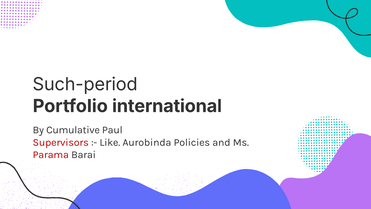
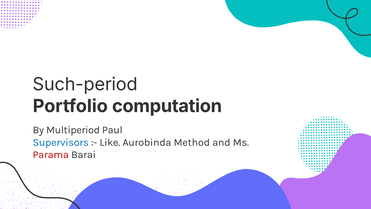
international: international -> computation (167, 106)
Cumulative: Cumulative -> Multiperiod (73, 130)
Supervisors colour: red -> blue (61, 142)
Policies: Policies -> Method (192, 142)
